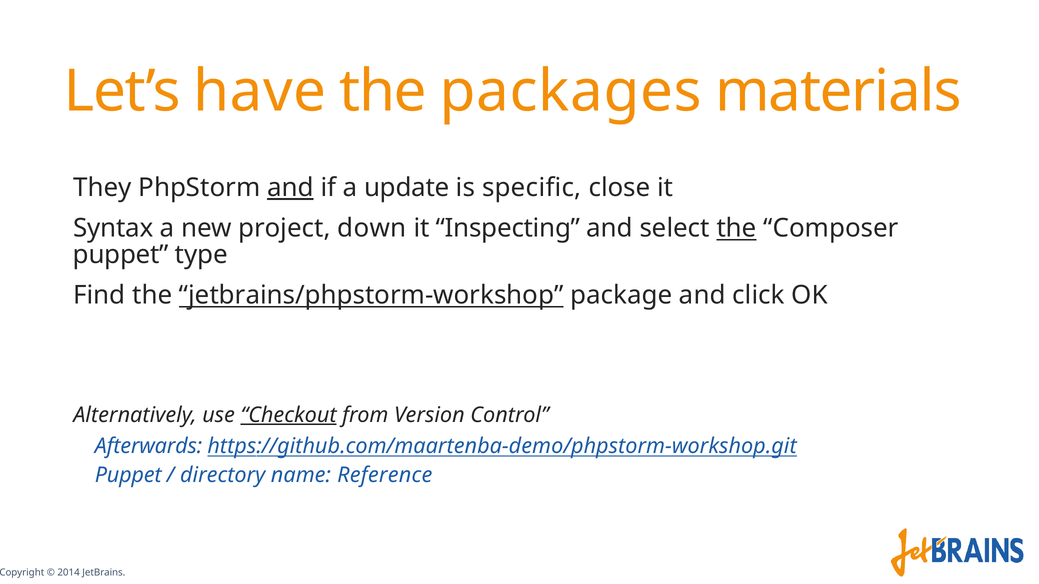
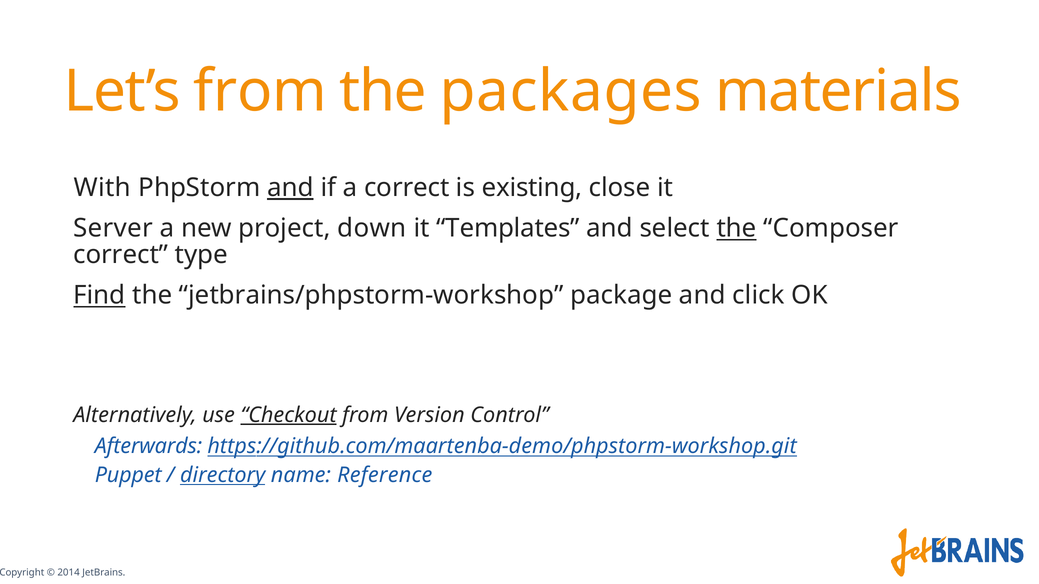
Let’s have: have -> from (260, 92)
They: They -> With (102, 188)
a update: update -> correct (407, 188)
specific: specific -> existing (532, 188)
Syntax: Syntax -> Server (113, 229)
Inspecting: Inspecting -> Templates (508, 229)
puppet: puppet -> correct (121, 255)
Find underline: none -> present (99, 296)
jetbrains/phpstorm-workshop underline: present -> none (371, 296)
directory underline: none -> present (223, 476)
